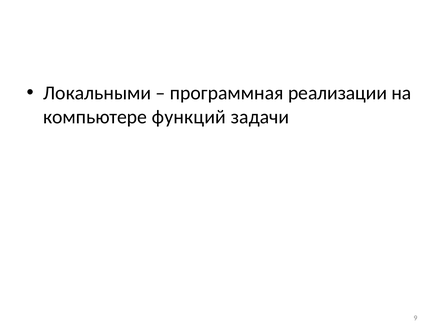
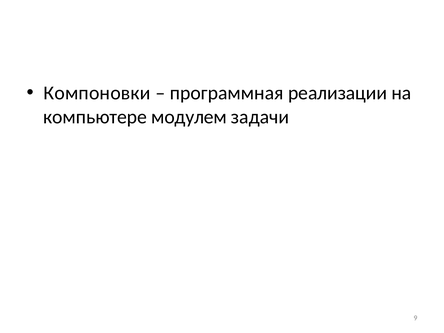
Локальными: Локальными -> Компоновки (97, 93)
функций: функций -> модулем (189, 117)
